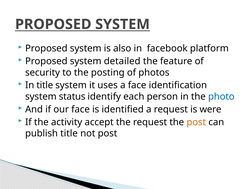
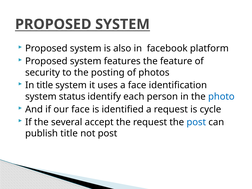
detailed: detailed -> features (122, 61)
were: were -> cycle (210, 109)
activity: activity -> several (67, 122)
post colour: orange -> blue (196, 122)
